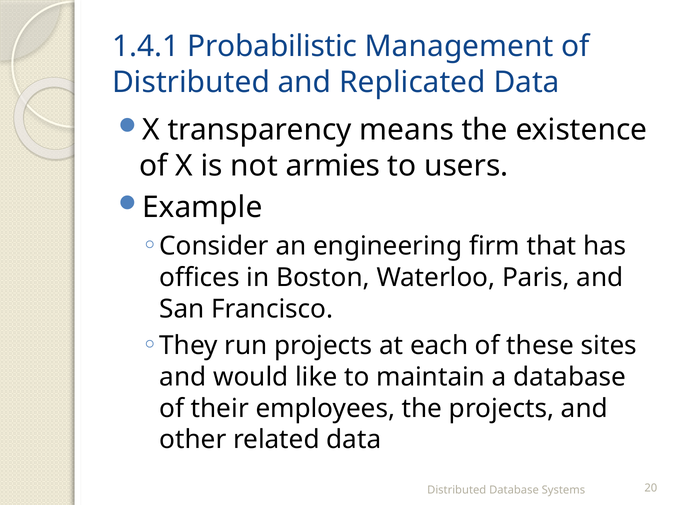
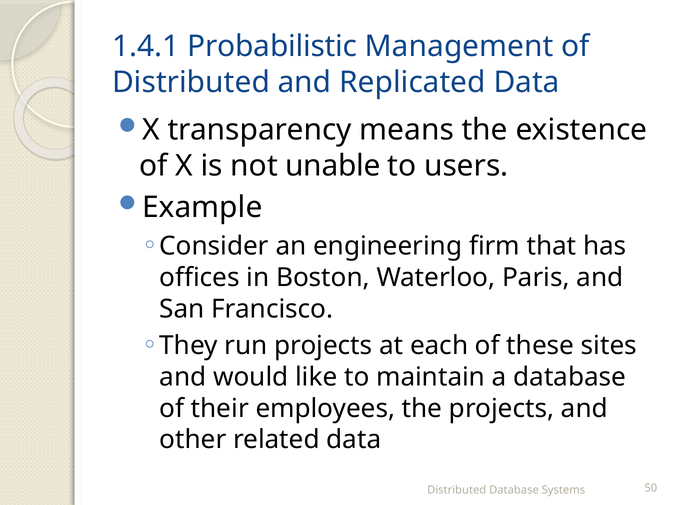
armies: armies -> unable (333, 166)
20: 20 -> 50 (651, 488)
